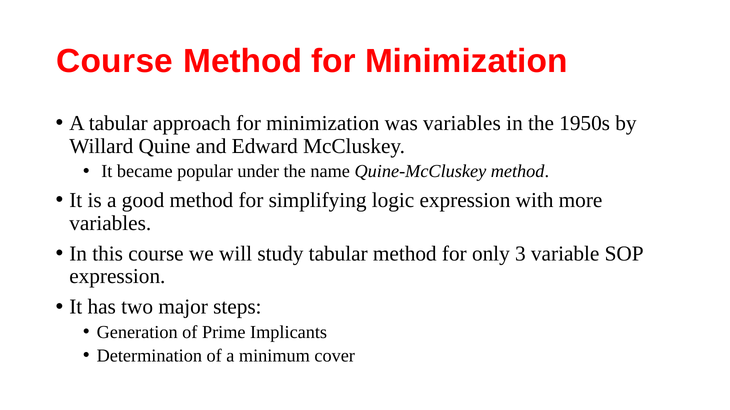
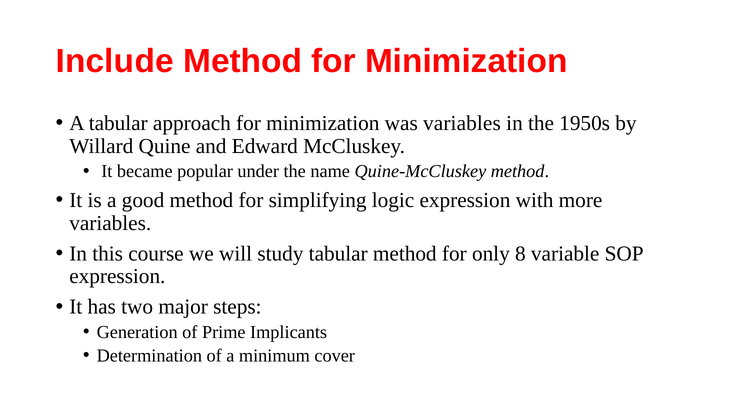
Course: Course -> Include (115, 61)
3: 3 -> 8 (520, 254)
